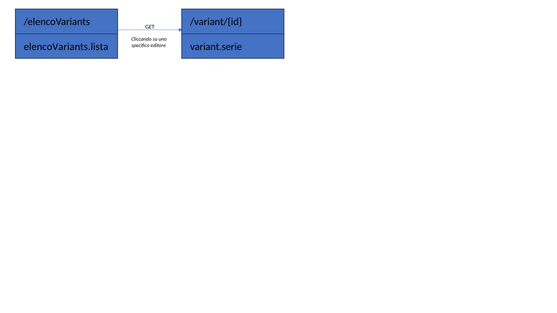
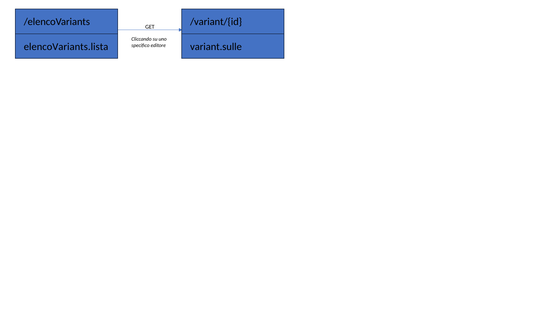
variant.serie: variant.serie -> variant.sulle (216, 47)
